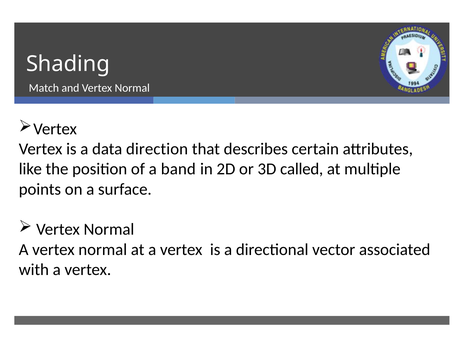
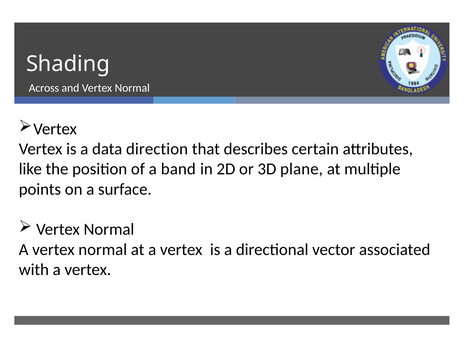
Match: Match -> Across (44, 88)
called: called -> plane (302, 169)
